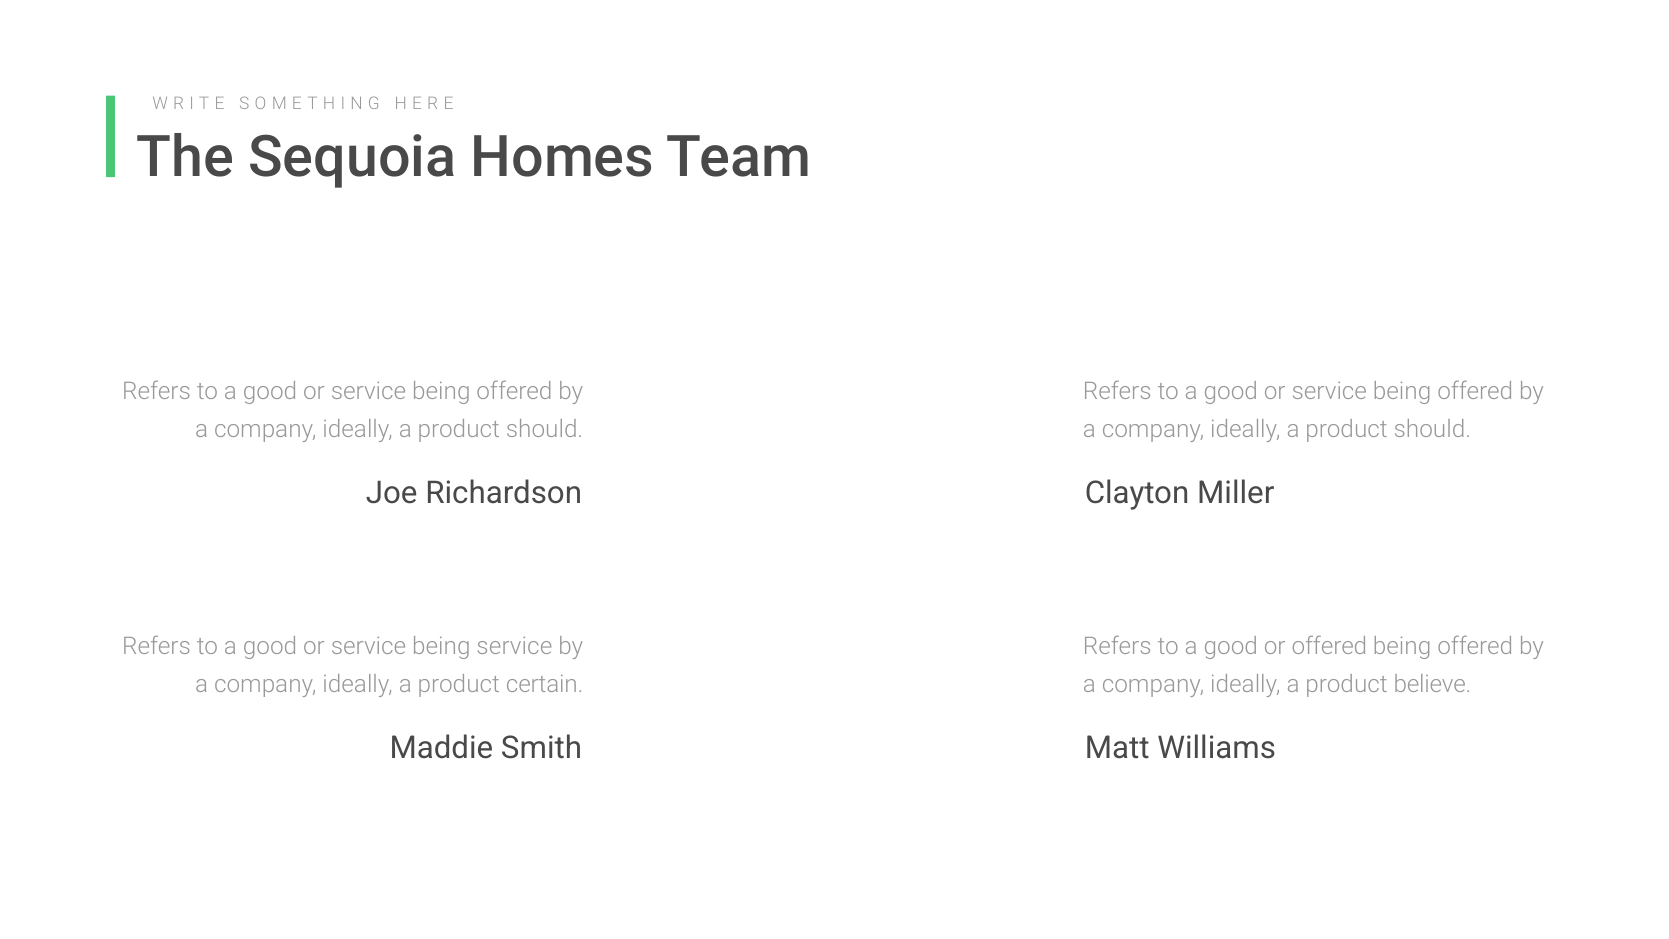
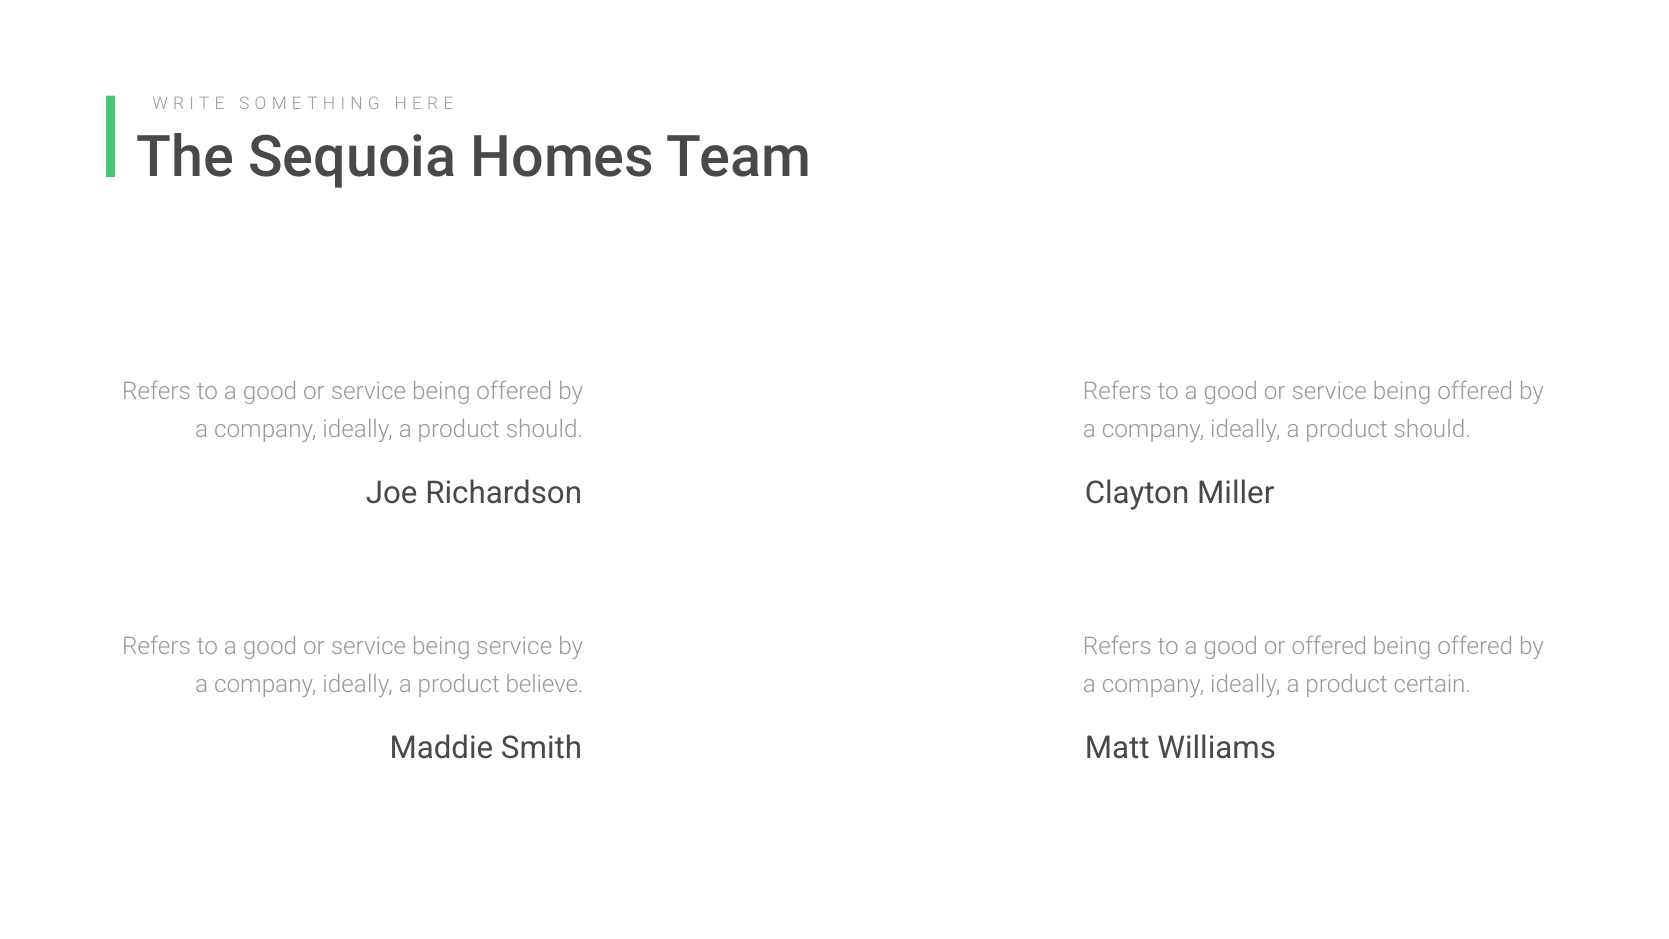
certain: certain -> believe (545, 684)
believe: believe -> certain (1432, 684)
